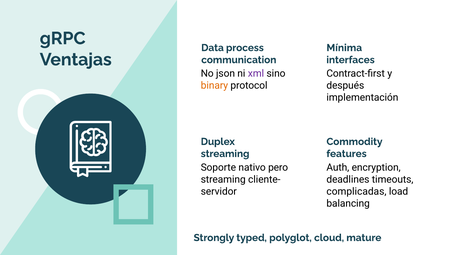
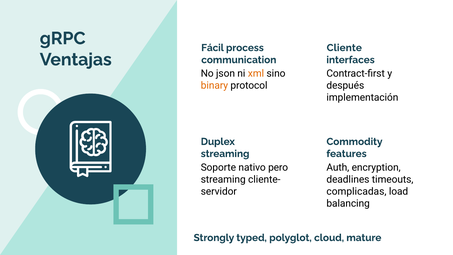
Data: Data -> Fácil (213, 48)
Mínima: Mínima -> Cliente (344, 48)
xml colour: purple -> orange (256, 73)
